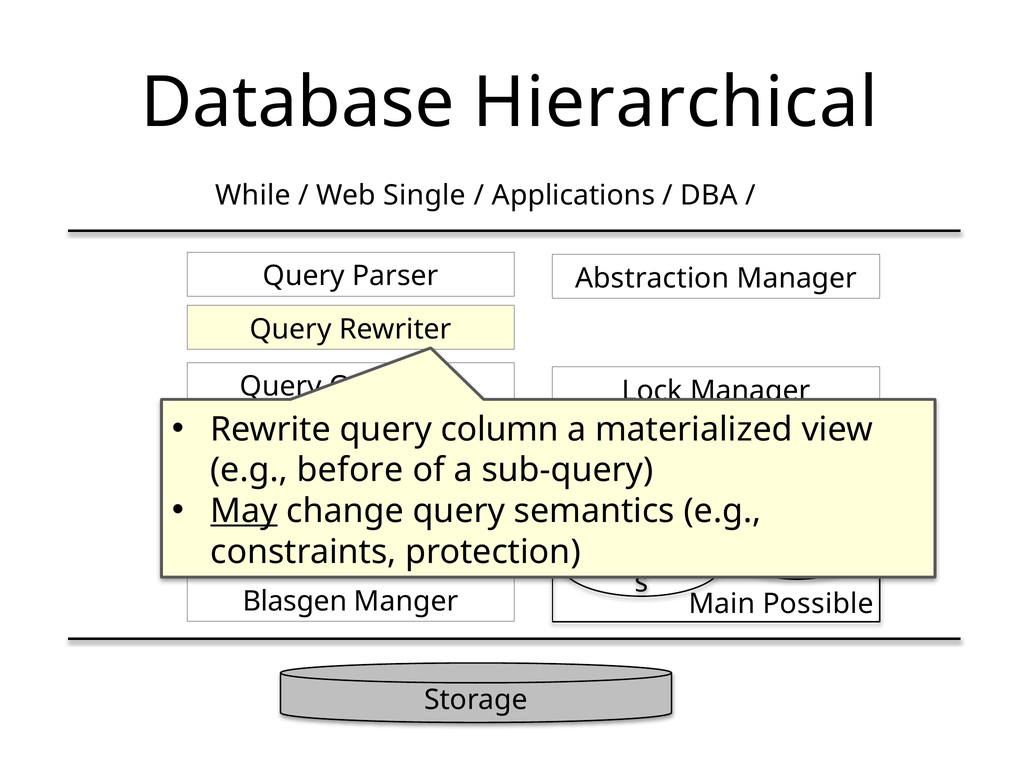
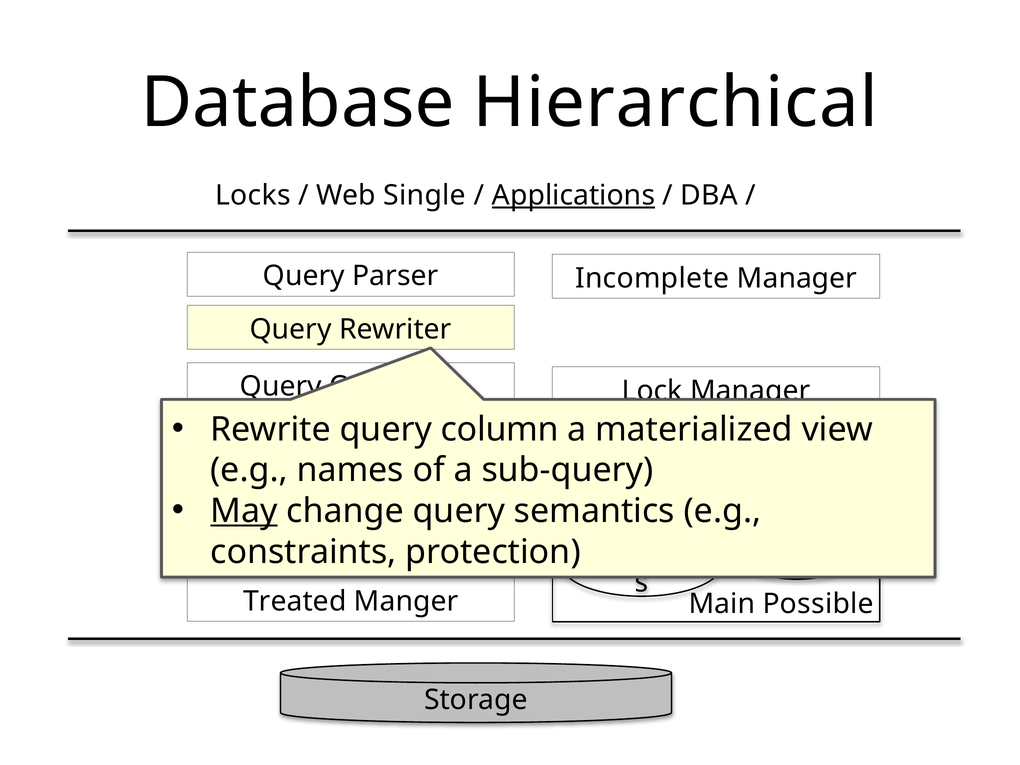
While: While -> Locks (253, 195)
Applications underline: none -> present (574, 195)
Abstraction: Abstraction -> Incomplete (652, 278)
before: before -> names (350, 470)
Blasgen: Blasgen -> Treated (295, 601)
